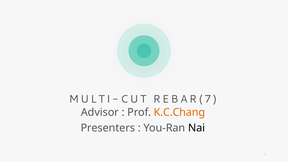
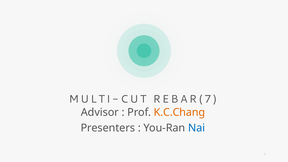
Nai colour: black -> blue (197, 128)
